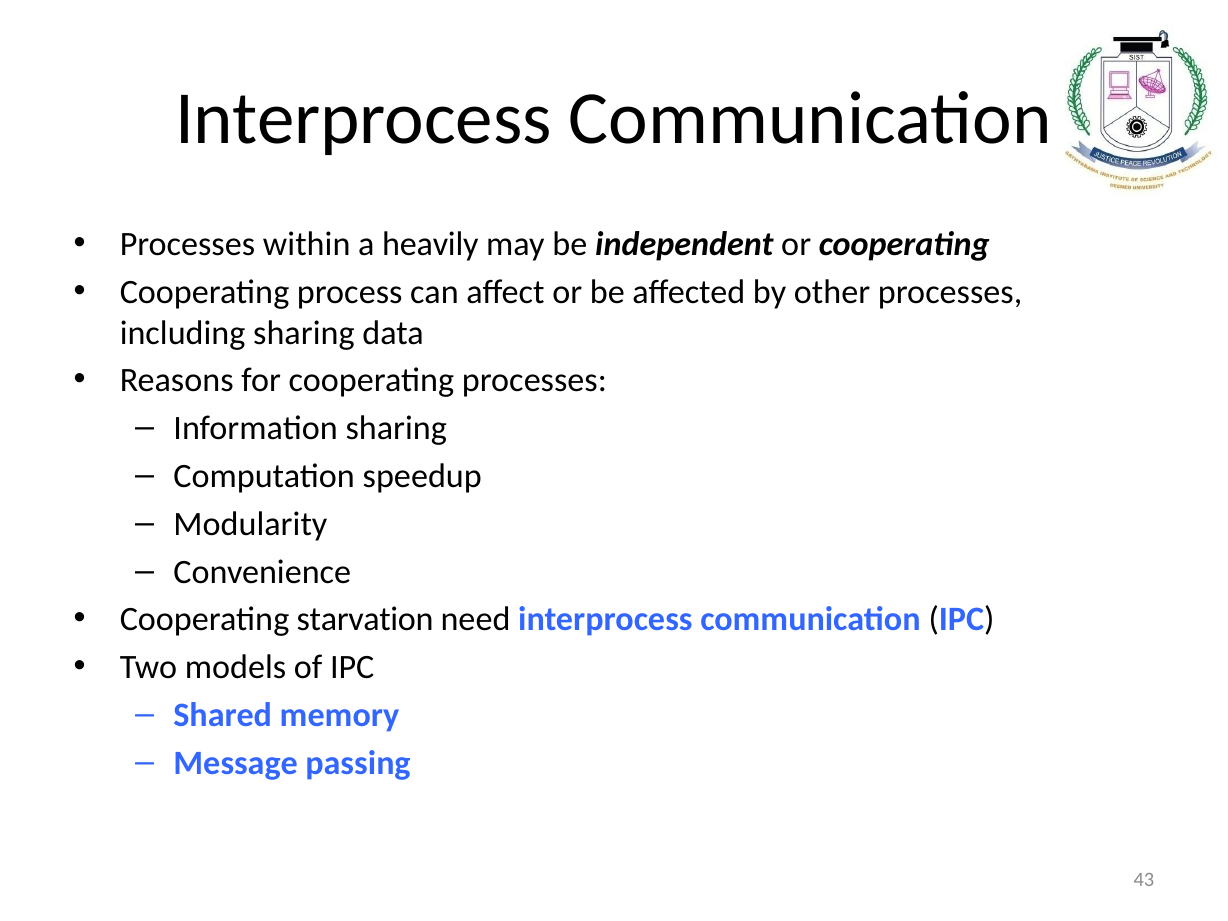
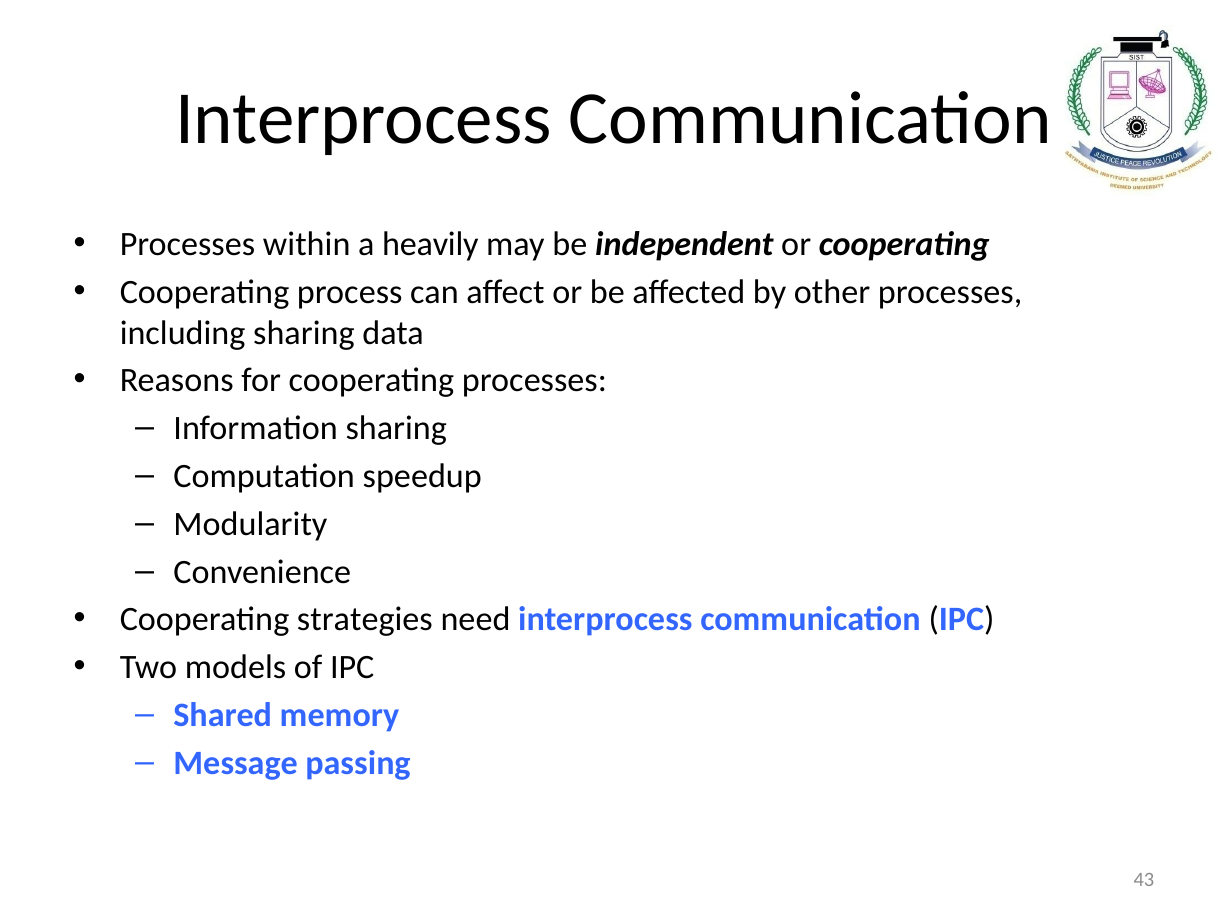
starvation: starvation -> strategies (365, 620)
